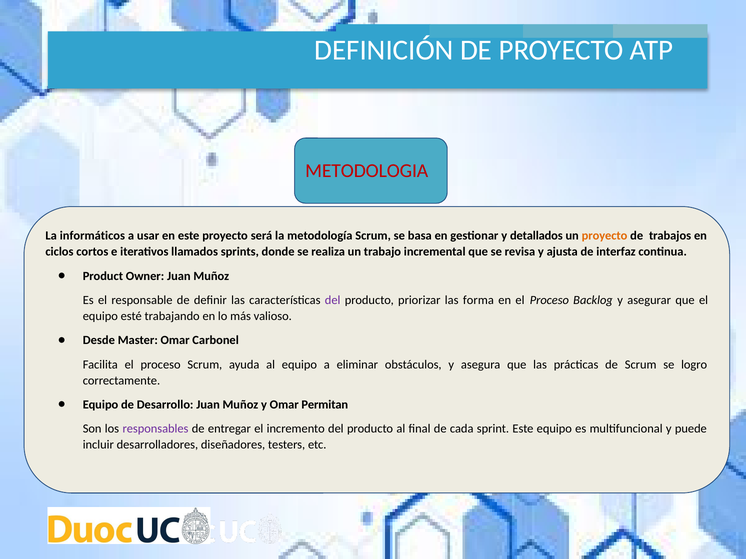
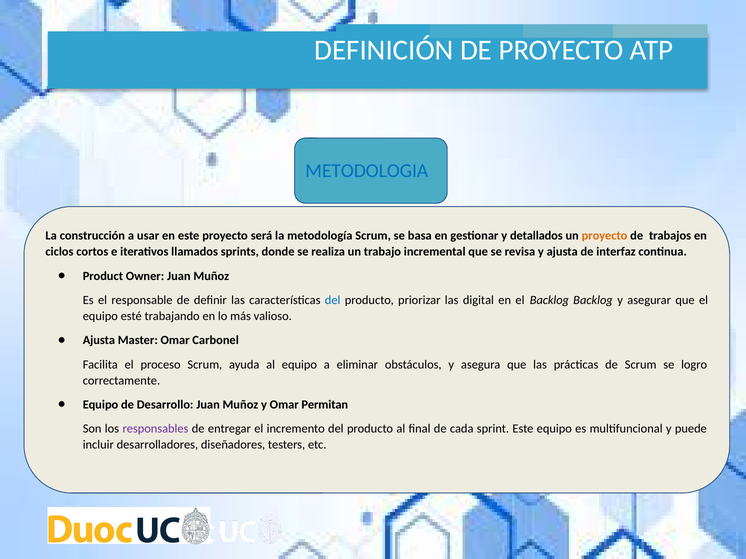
METODOLOGIA colour: red -> blue (367, 171)
informáticos: informáticos -> construcción (92, 236)
del colour: purple -> blue (333, 300)
forma: forma -> digital (478, 300)
en el Proceso: Proceso -> Backlog (549, 300)
Desde: Desde -> Ajusta (99, 341)
